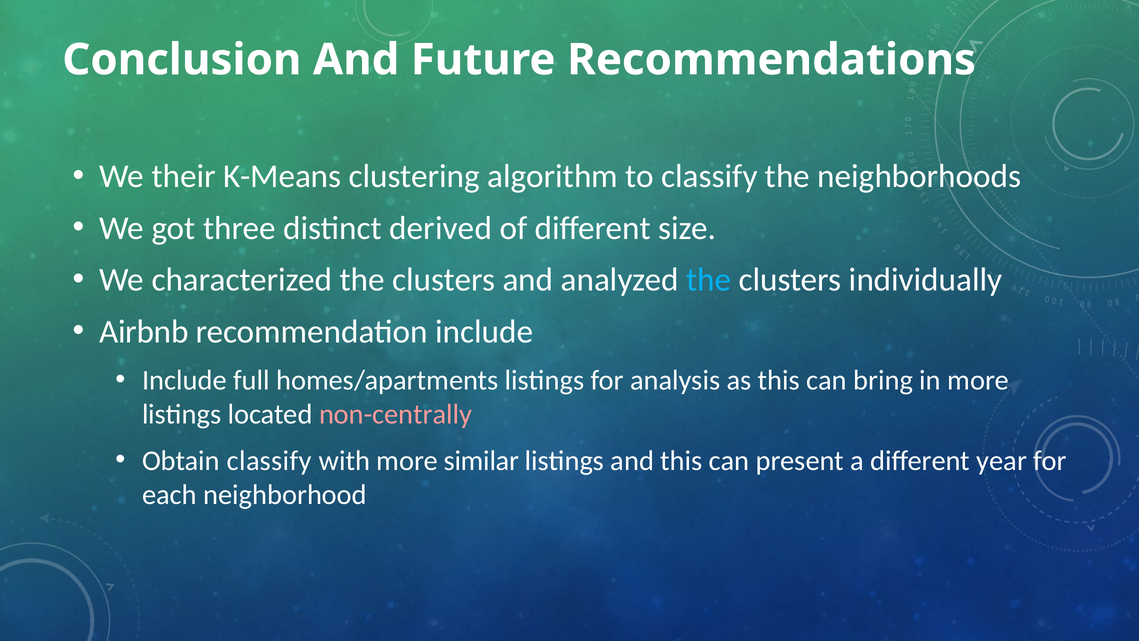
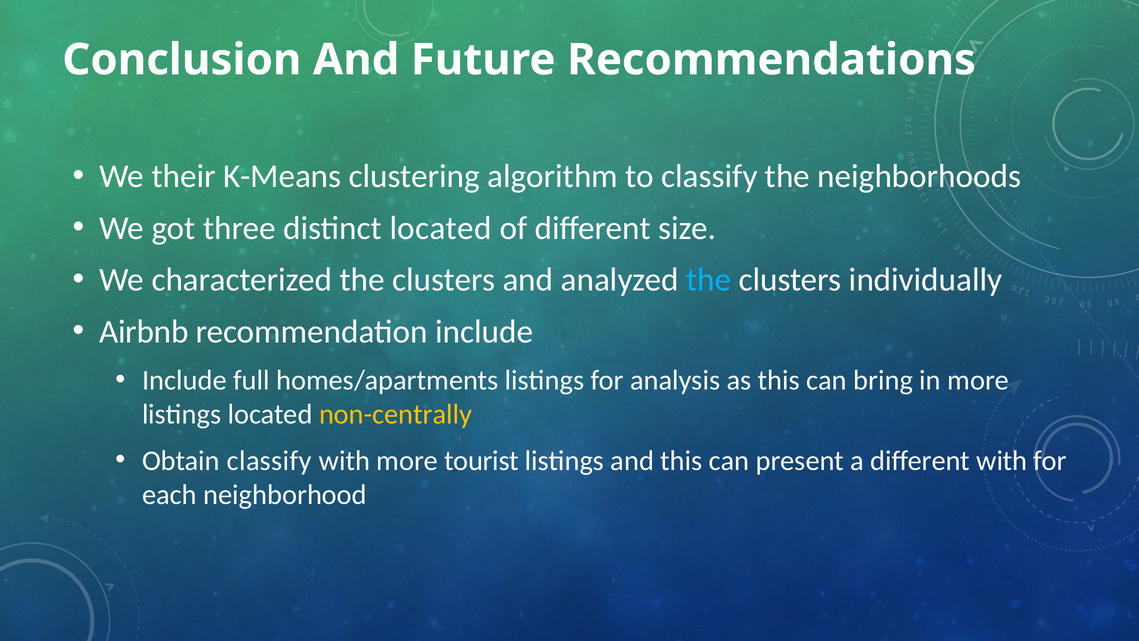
distinct derived: derived -> located (441, 228)
non-centrally colour: pink -> yellow (396, 414)
similar: similar -> tourist (481, 460)
different year: year -> with (1002, 460)
